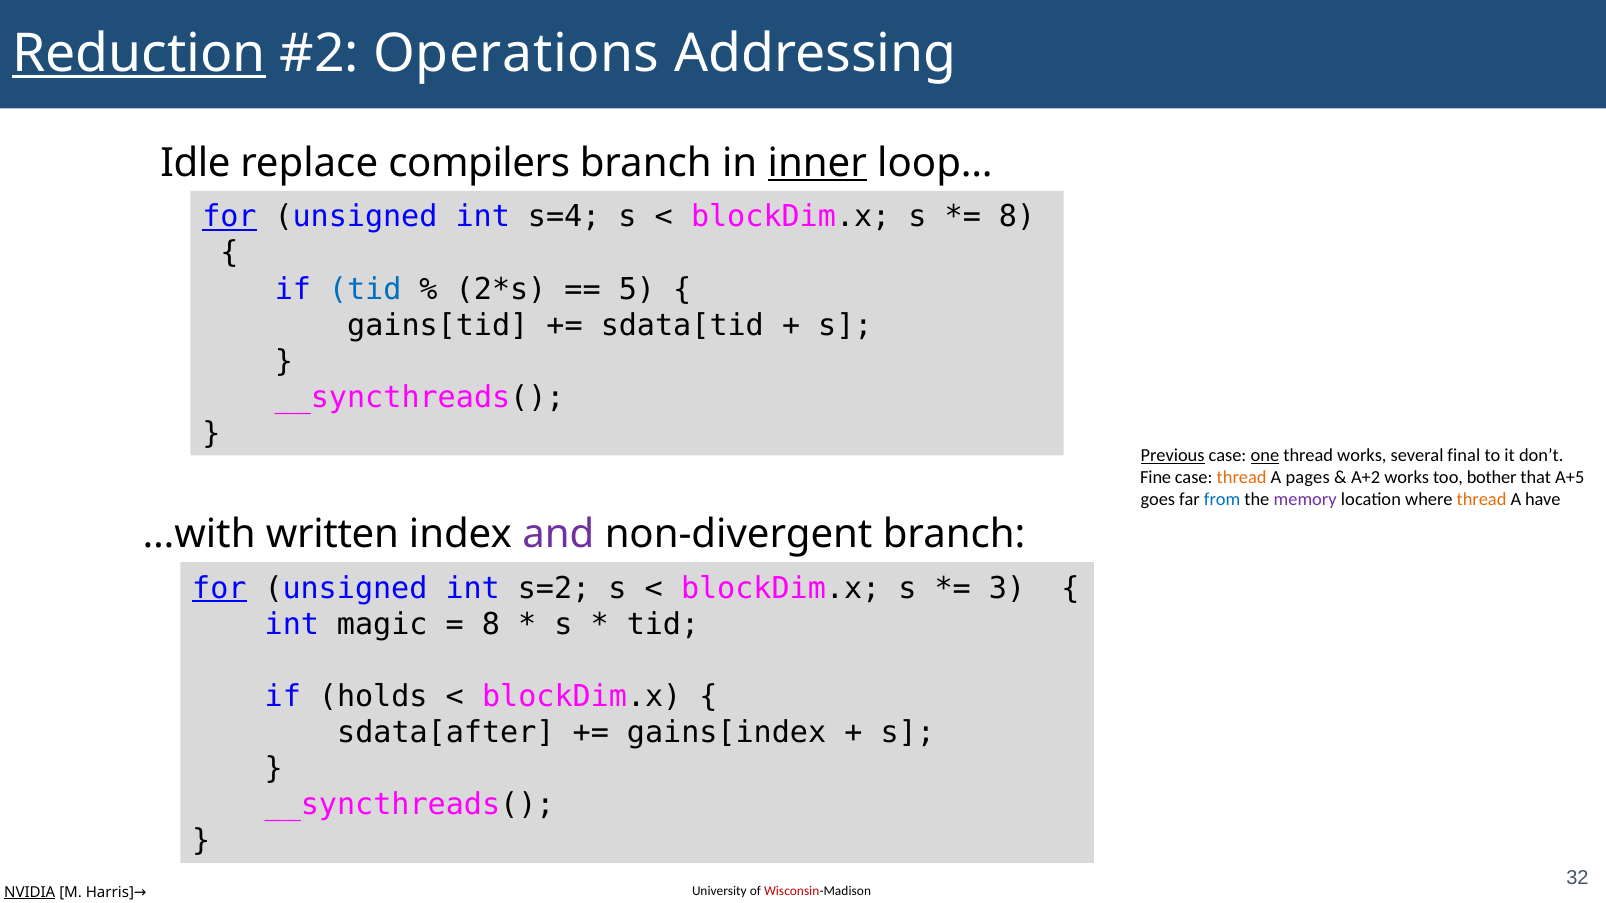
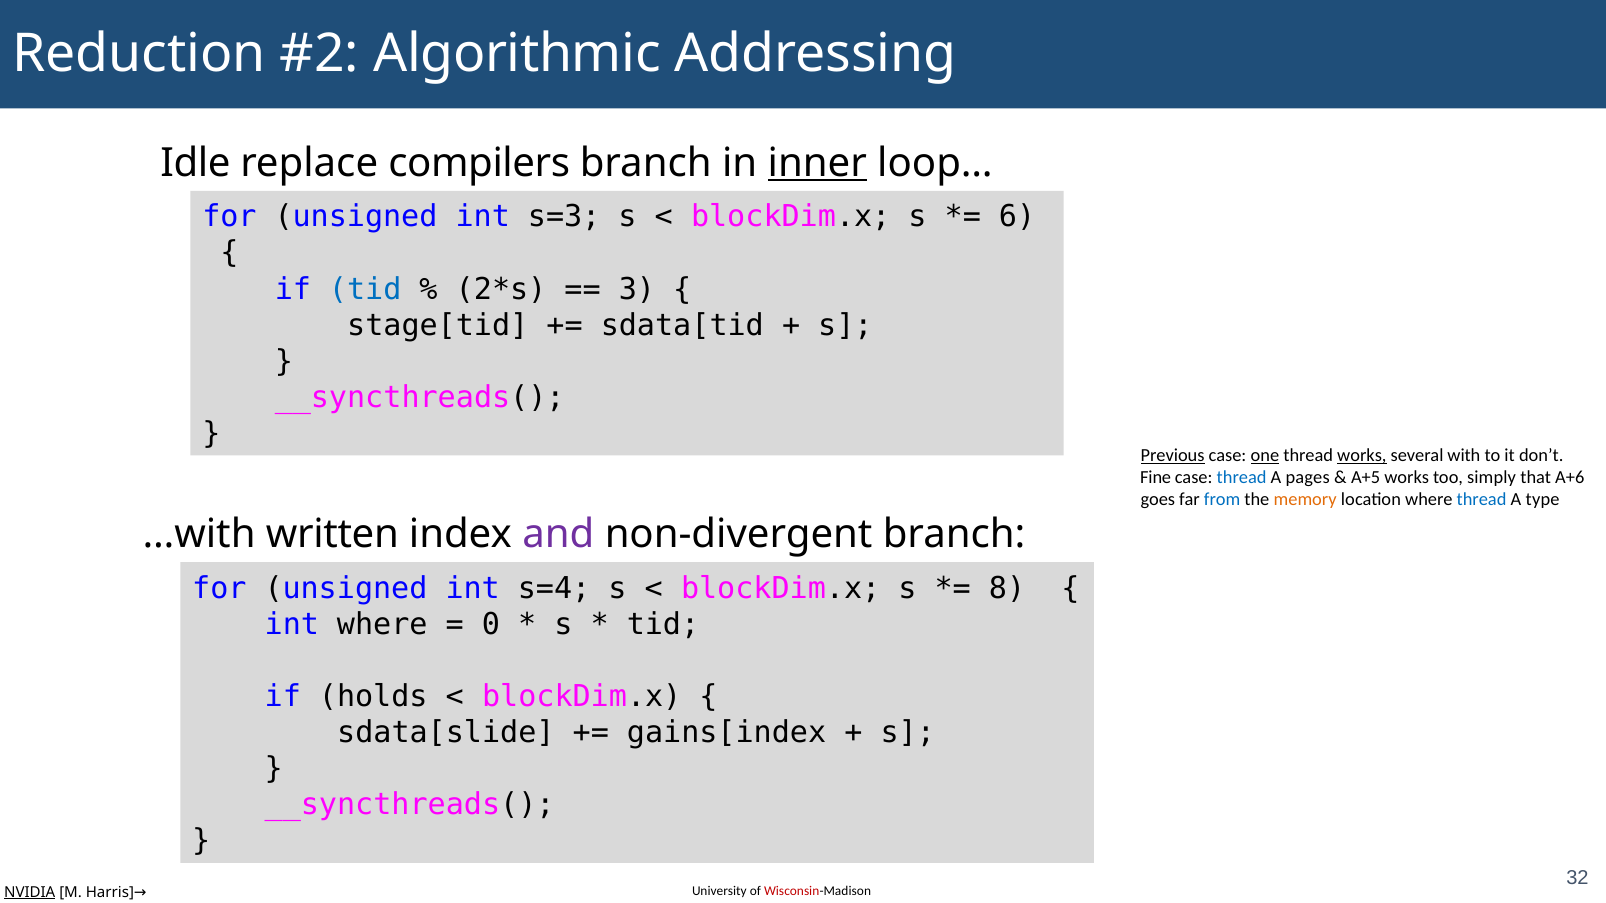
Reduction underline: present -> none (139, 54)
Operations: Operations -> Algorithmic (517, 54)
for underline: present -> none (229, 217)
s=4: s=4 -> s=3 (564, 217)
8: 8 -> 6 (1017, 217)
5: 5 -> 3 (637, 289)
gains[tid: gains[tid -> stage[tid (438, 325)
works underline: none -> present (1362, 456)
final: final -> with (1464, 456)
thread colour: orange -> blue (1242, 478)
A+2: A+2 -> A+5 (1366, 478)
bother: bother -> simply (1491, 478)
A+5: A+5 -> A+6 (1570, 478)
memory colour: purple -> orange (1305, 500)
thread colour: orange -> blue (1482, 500)
have: have -> type (1543, 500)
for underline: present -> none (219, 588)
s=2: s=2 -> s=4 (554, 588)
3: 3 -> 8 (1007, 588)
int magic: magic -> where (382, 625)
8: 8 -> 0 (491, 625)
sdata[after: sdata[after -> sdata[slide (446, 733)
